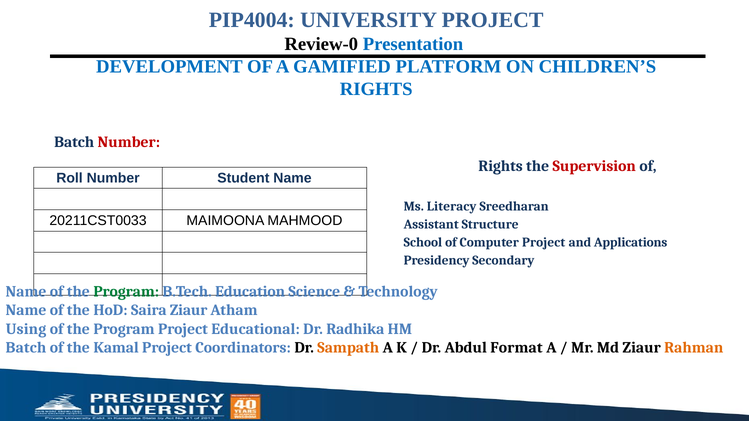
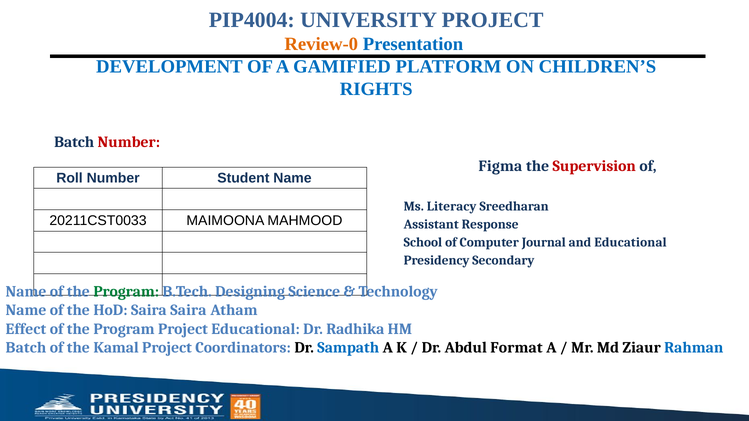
Review-0 colour: black -> orange (321, 44)
Rights: Rights -> Figma (500, 166)
Structure: Structure -> Response (490, 225)
Computer Project: Project -> Journal (544, 243)
and Applications: Applications -> Educational (631, 243)
Education: Education -> Designing (250, 292)
Saira Ziaur: Ziaur -> Saira (188, 311)
Using: Using -> Effect (26, 329)
Sampath colour: orange -> blue (348, 348)
Rahman colour: orange -> blue (694, 348)
